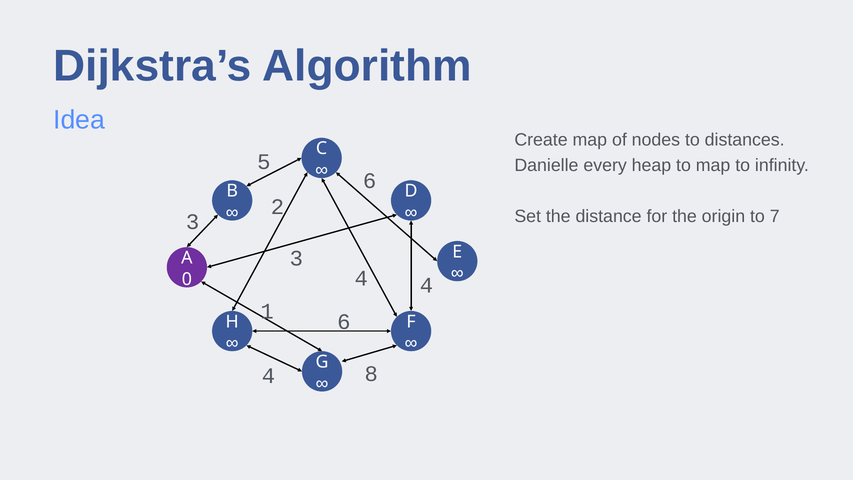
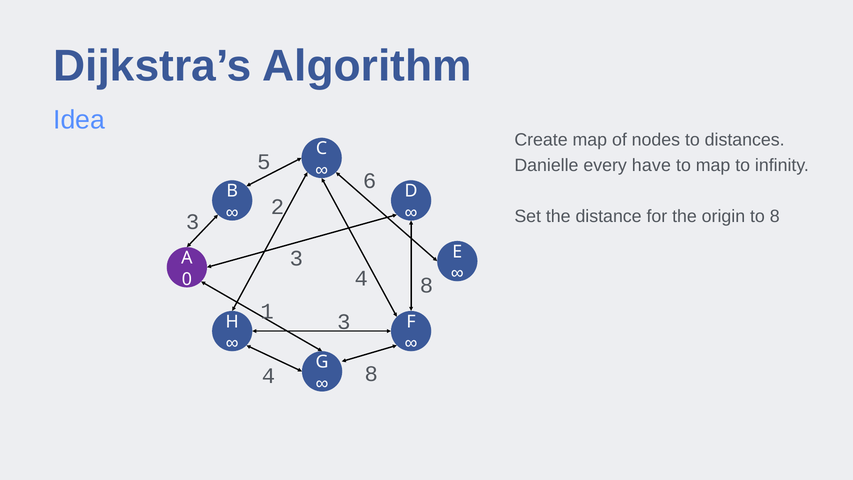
heap: heap -> have (651, 165)
to 7: 7 -> 8 (775, 217)
4 4: 4 -> 8 (426, 285)
1 6: 6 -> 3 (344, 322)
